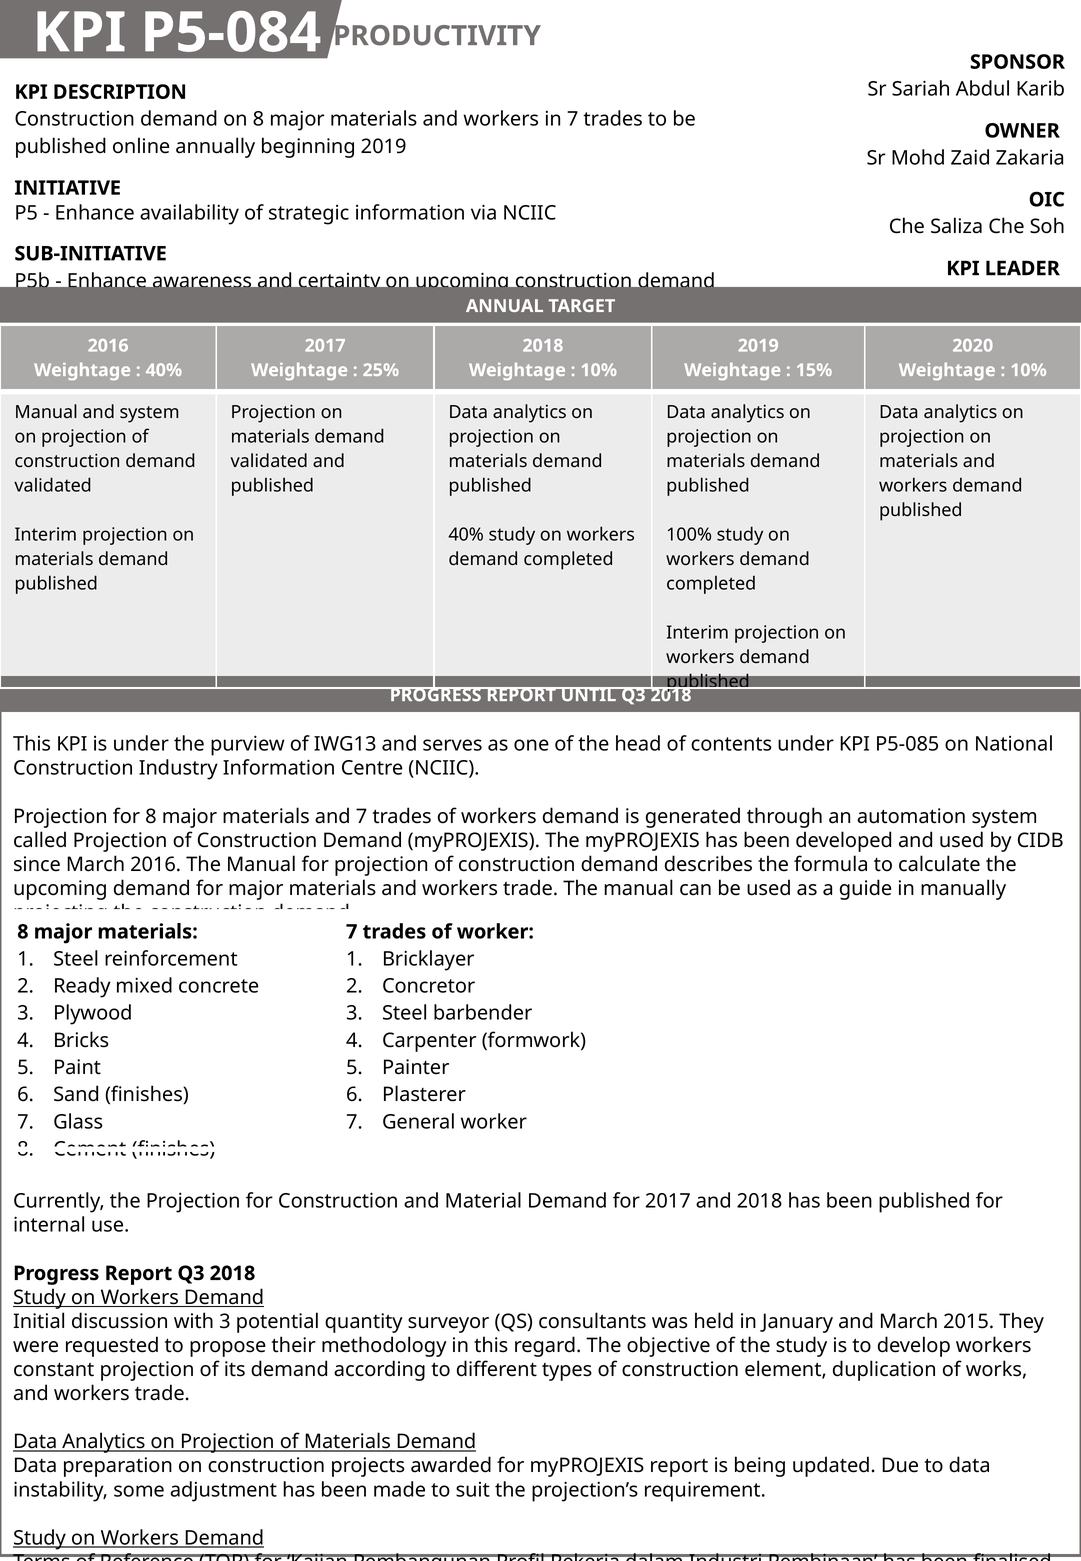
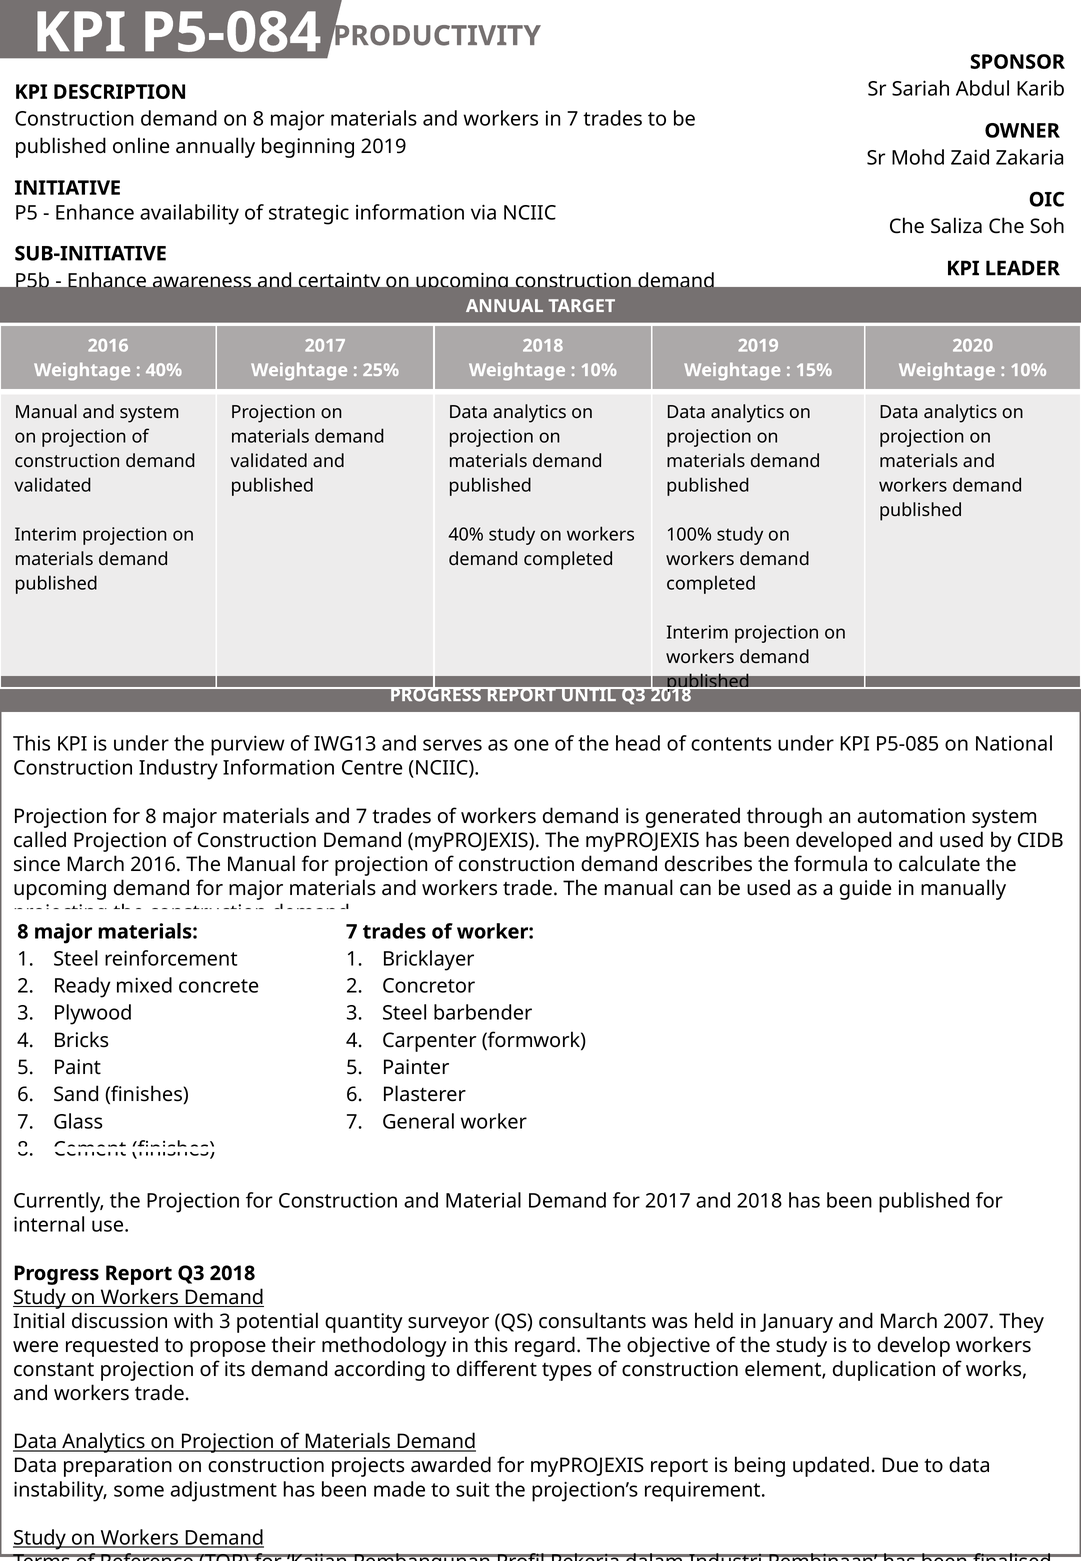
2015: 2015 -> 2007 (969, 1322)
